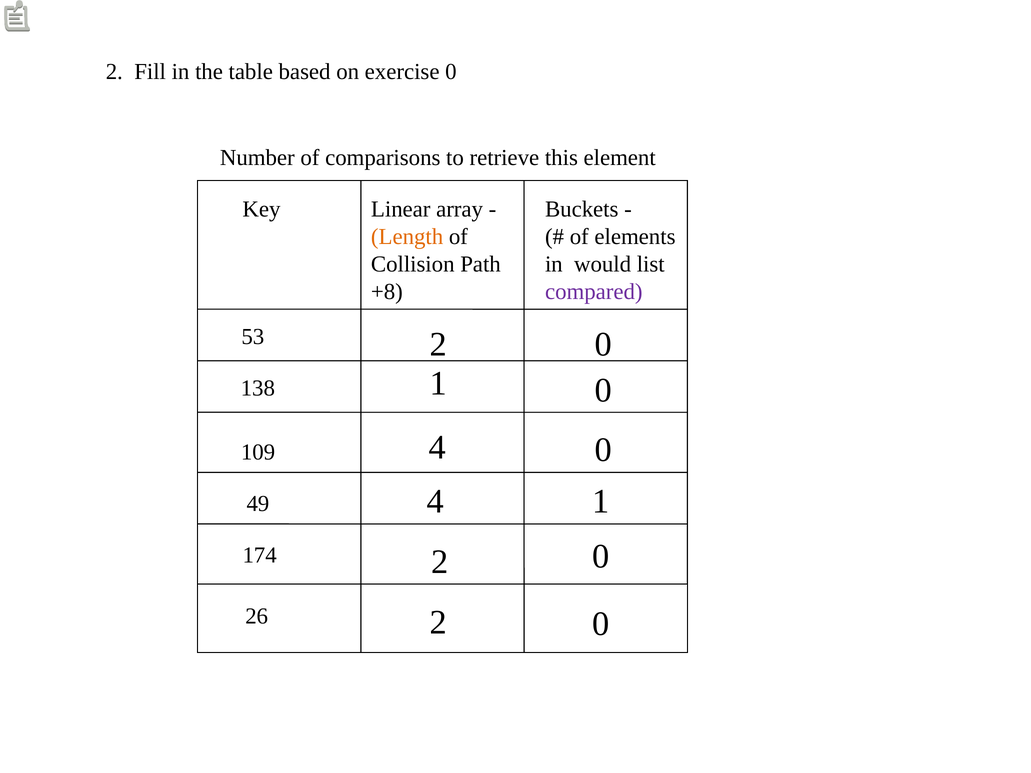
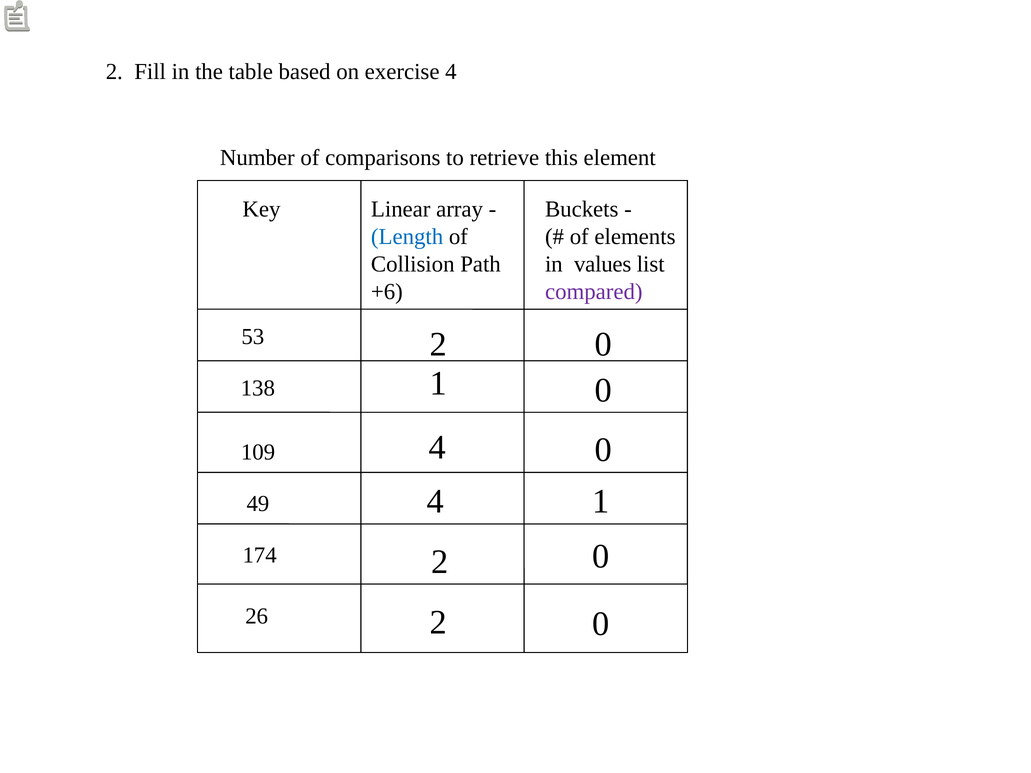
exercise 0: 0 -> 4 (451, 72)
Length colour: orange -> blue (407, 237)
would: would -> values (603, 264)
+8: +8 -> +6 (387, 292)
